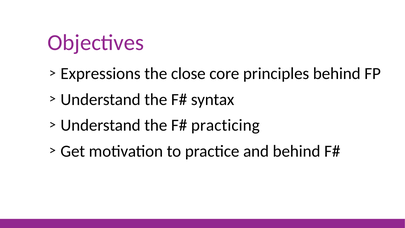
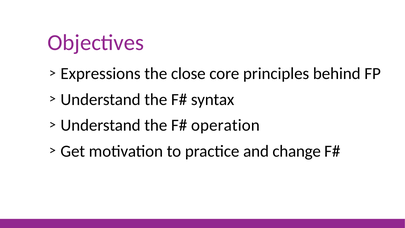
practicing: practicing -> operation (225, 125)
and behind: behind -> change (297, 151)
